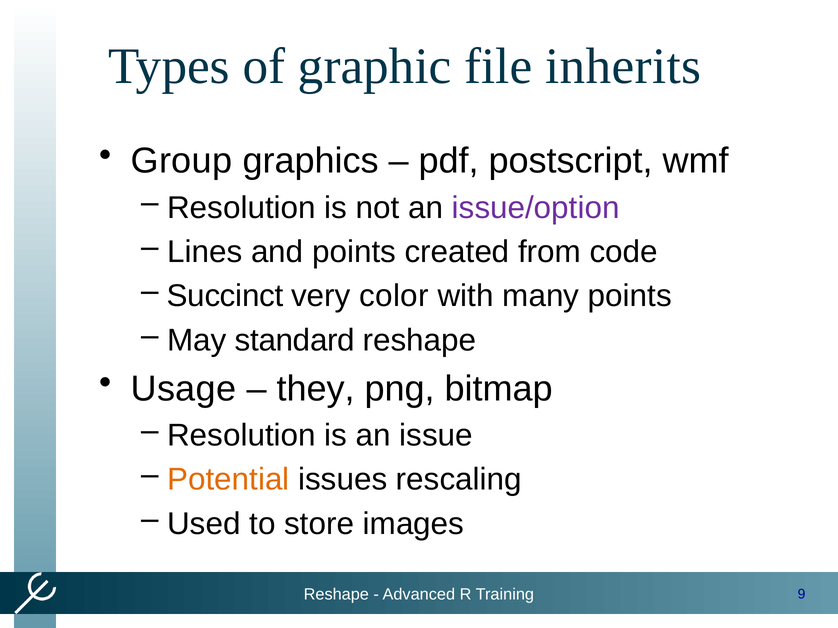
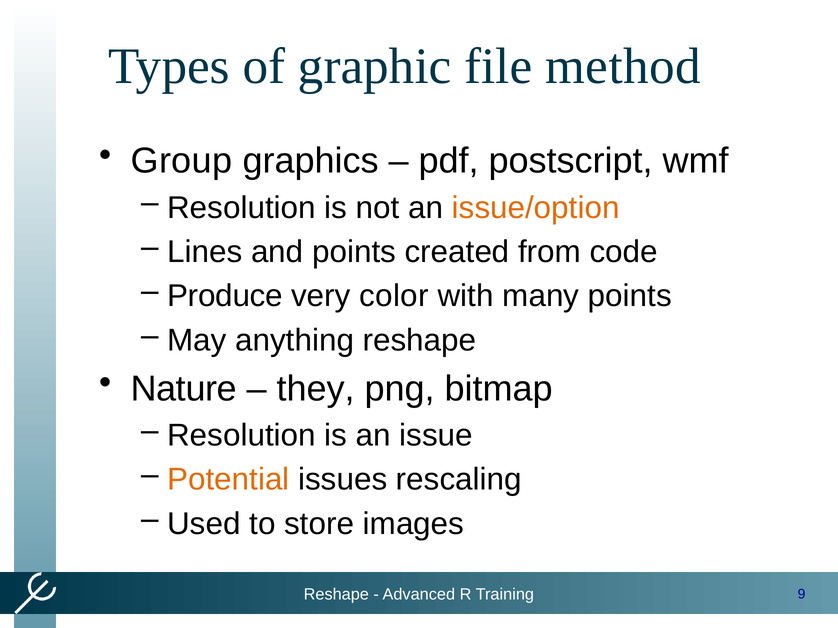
inherits: inherits -> method (623, 66)
issue/option colour: purple -> orange (536, 208)
Succinct: Succinct -> Produce (225, 296)
standard: standard -> anything (295, 341)
Usage: Usage -> Nature (184, 389)
